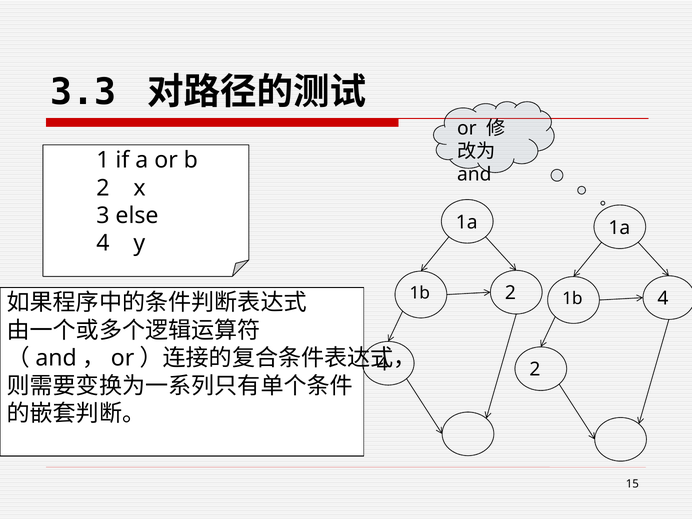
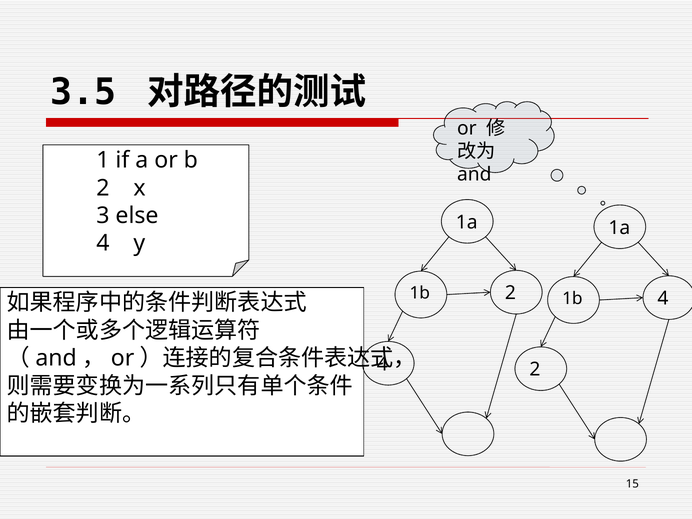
3.3: 3.3 -> 3.5 (83, 92)
